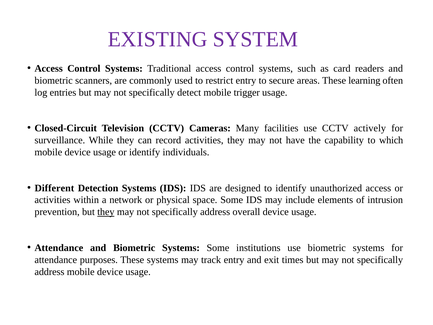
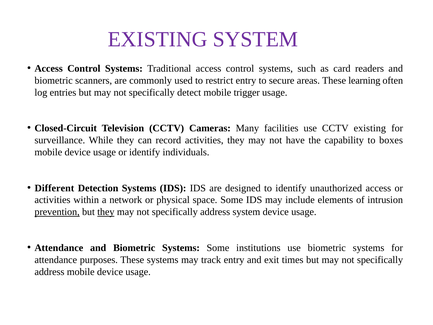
CCTV actively: actively -> existing (370, 128)
which: which -> boxes (391, 140)
prevention underline: none -> present (57, 212)
address overall: overall -> system (246, 212)
